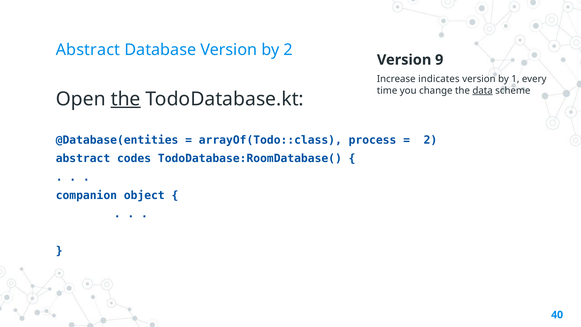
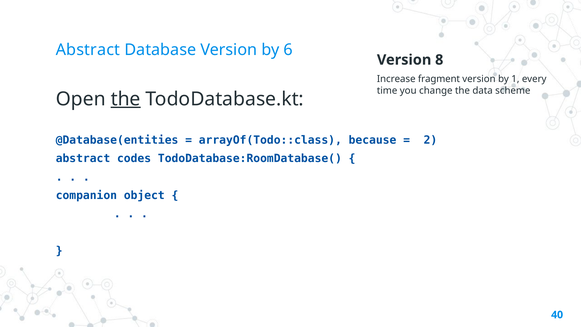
by 2: 2 -> 6 (288, 50)
9: 9 -> 8 (439, 60)
indicates: indicates -> fragment (439, 79)
data underline: present -> none (483, 90)
process: process -> because (373, 140)
